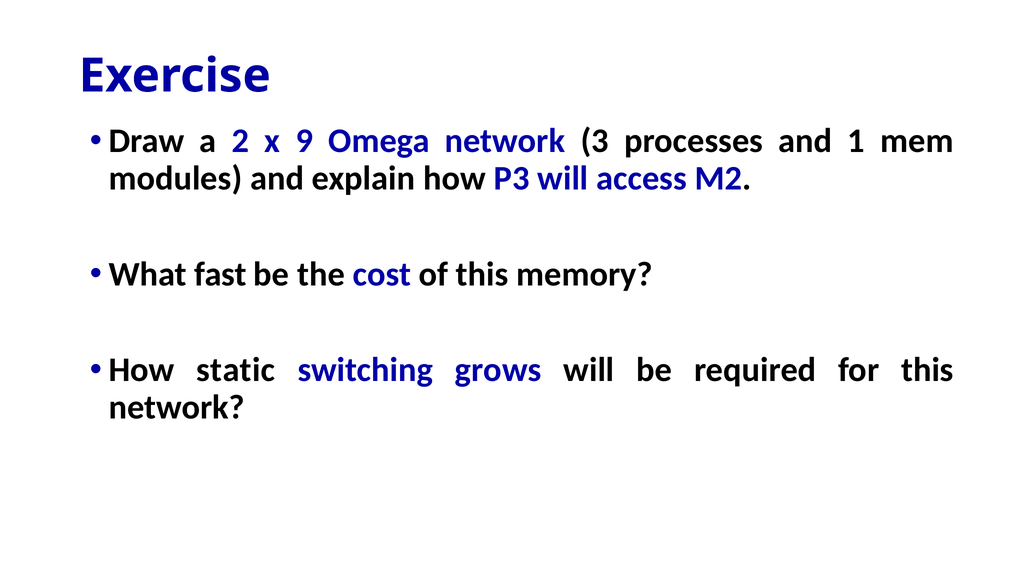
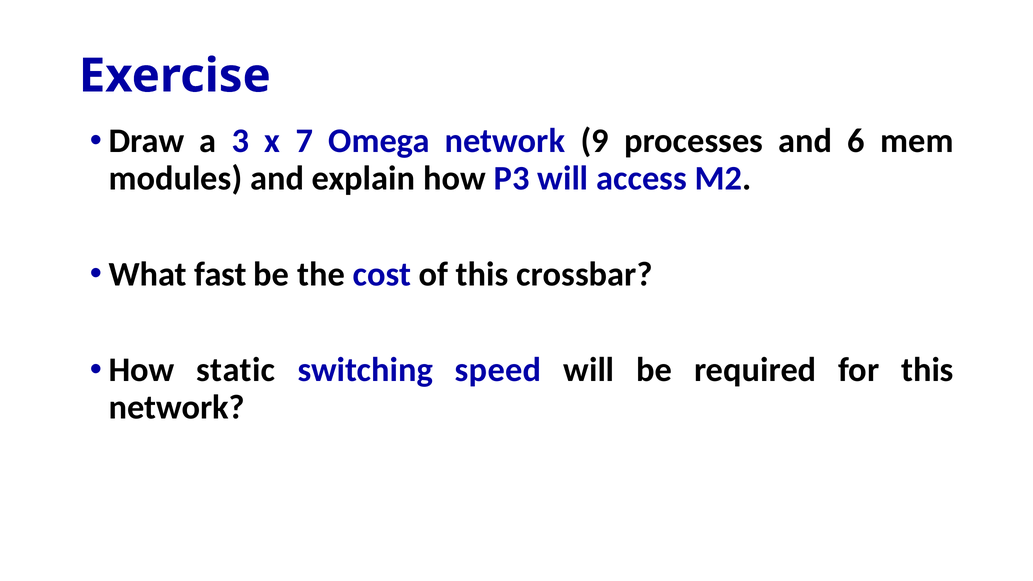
2: 2 -> 3 (241, 141)
9: 9 -> 7 (304, 141)
3: 3 -> 9 (595, 141)
1: 1 -> 6 (856, 141)
memory: memory -> crossbar (584, 274)
grows: grows -> speed (498, 370)
